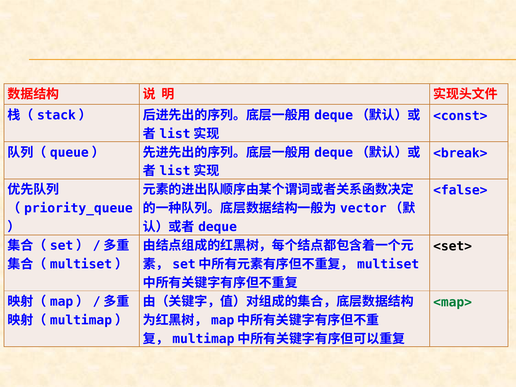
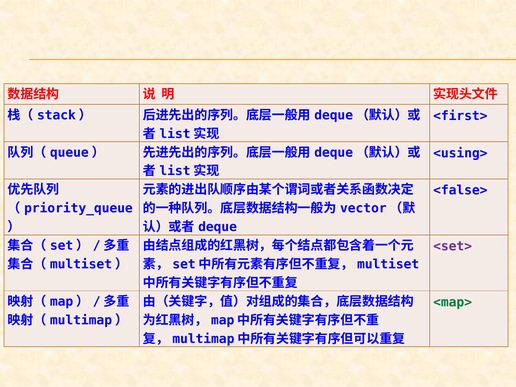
<const>: <const> -> <first> (460, 116)
<break>: <break> -> <using> (460, 153)
<set> colour: black -> purple (453, 246)
